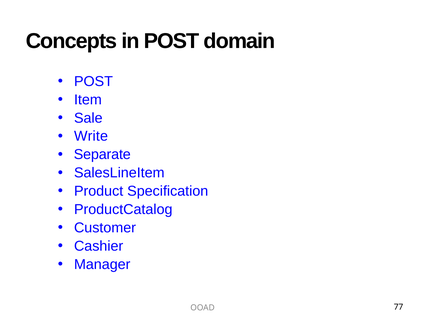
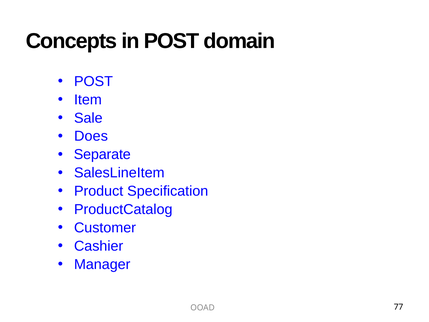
Write: Write -> Does (91, 136)
